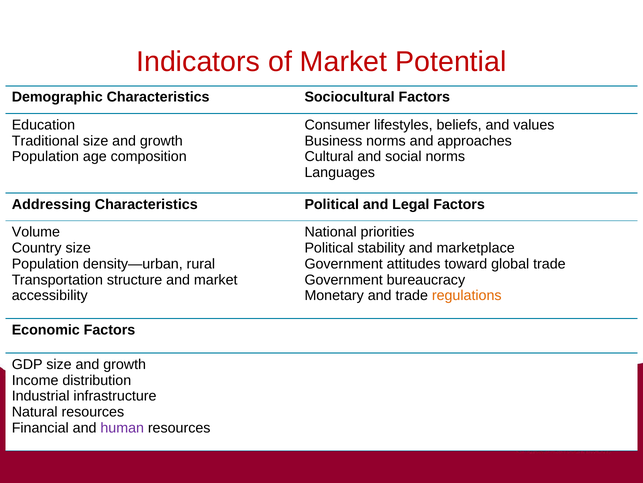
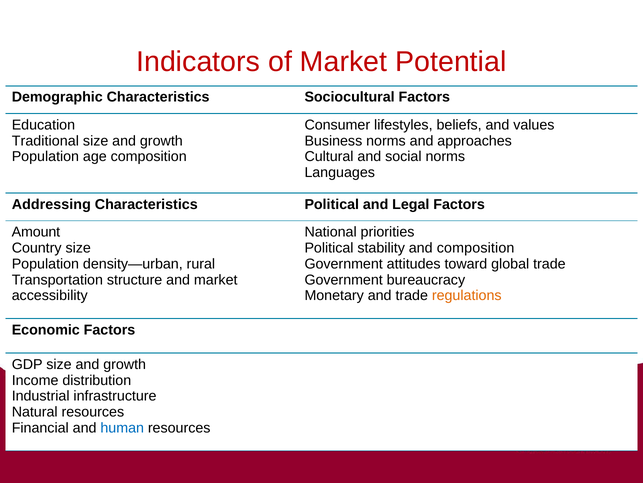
Volume: Volume -> Amount (36, 232)
and marketplace: marketplace -> composition (476, 248)
human colour: purple -> blue (122, 427)
